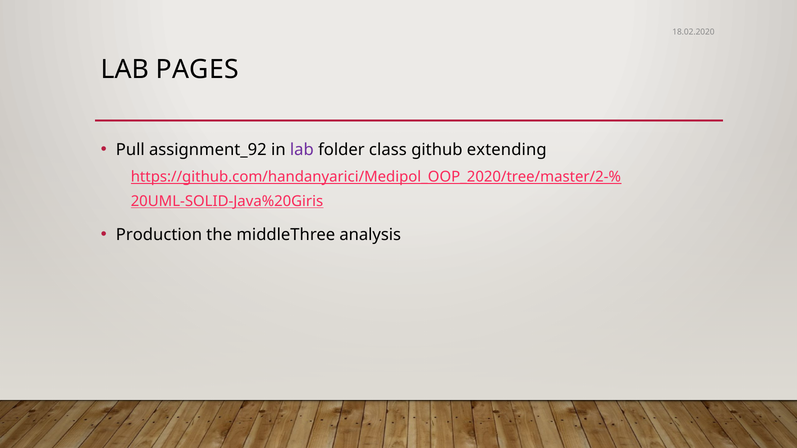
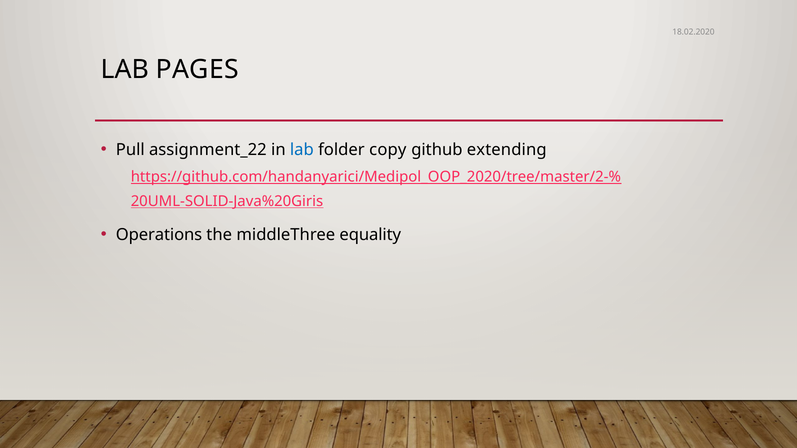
assignment_92: assignment_92 -> assignment_22 (208, 150)
lab colour: purple -> blue (302, 150)
class: class -> copy (388, 150)
Production: Production -> Operations (159, 235)
analysis: analysis -> equality (370, 235)
